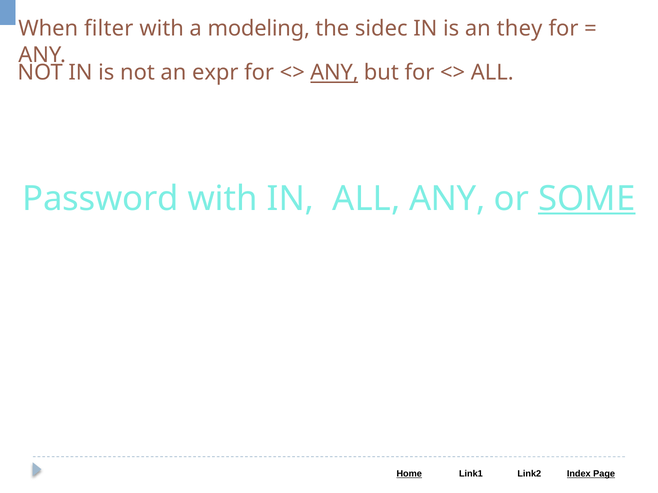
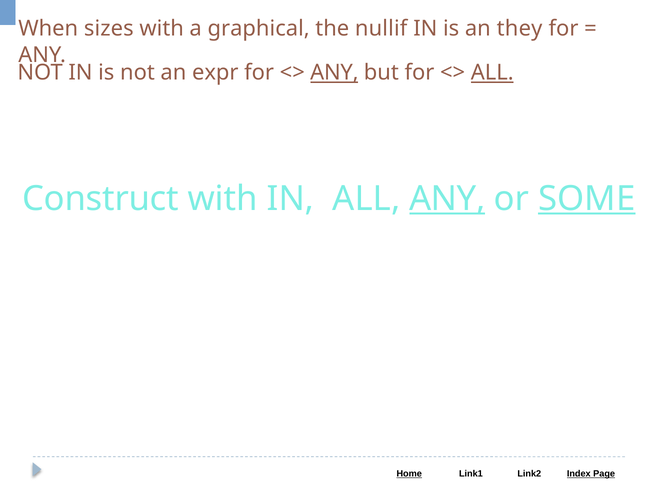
filter: filter -> sizes (109, 29)
modeling: modeling -> graphical (259, 29)
sidec: sidec -> nullif (381, 29)
ALL underline: none -> present (492, 73)
Password: Password -> Construct (100, 199)
ANY underline: none -> present (447, 199)
